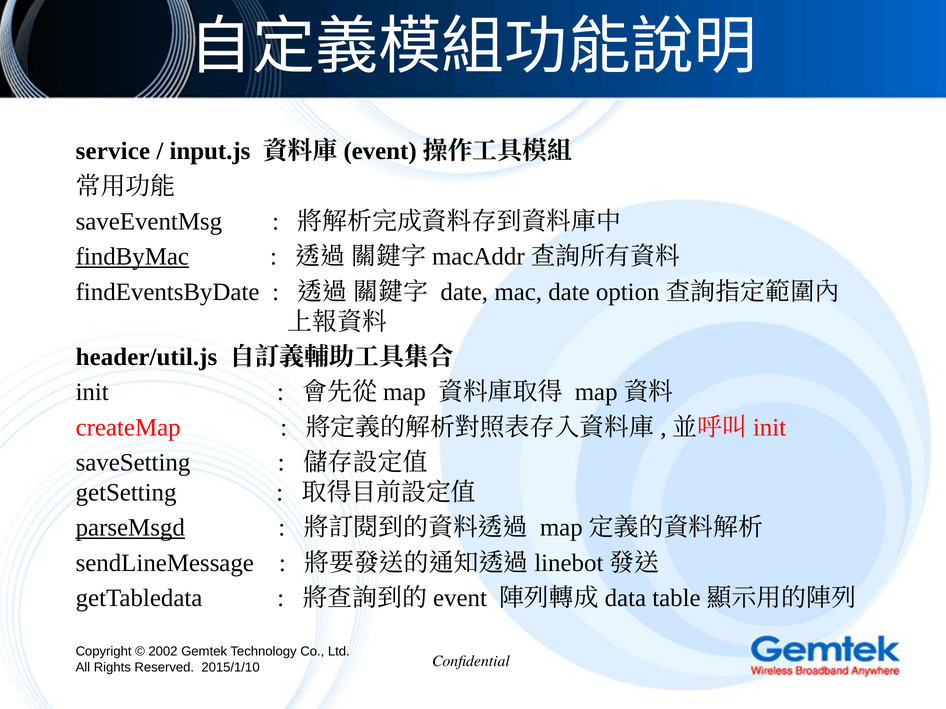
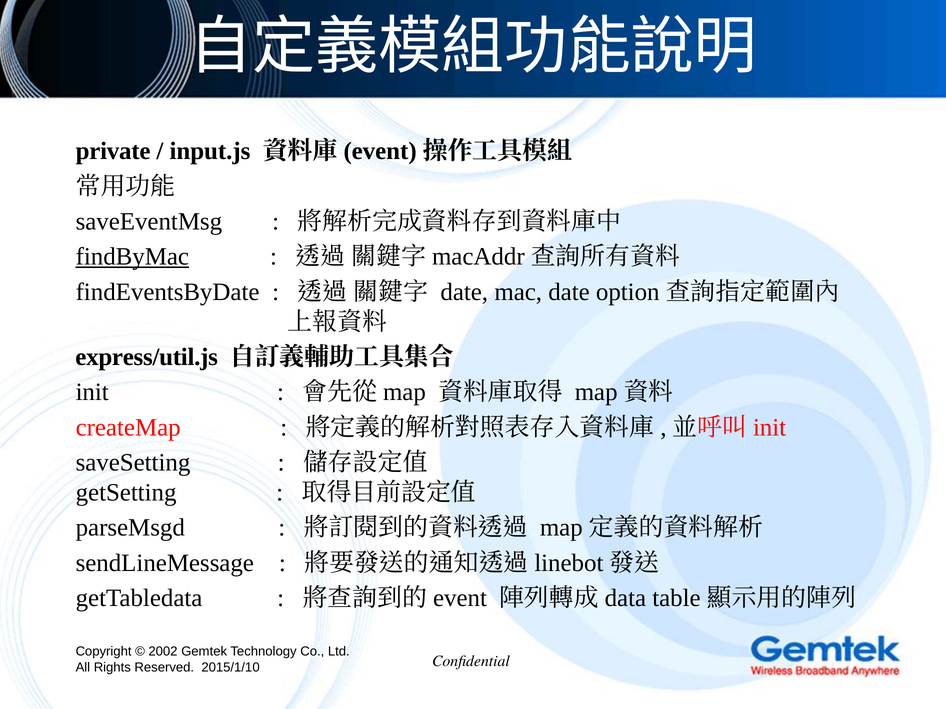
service: service -> private (113, 151)
header/util.js: header/util.js -> express/util.js (147, 357)
parseMsgd underline: present -> none (130, 528)
